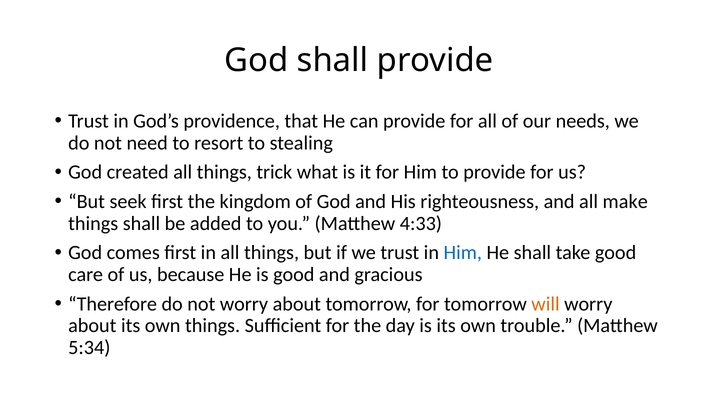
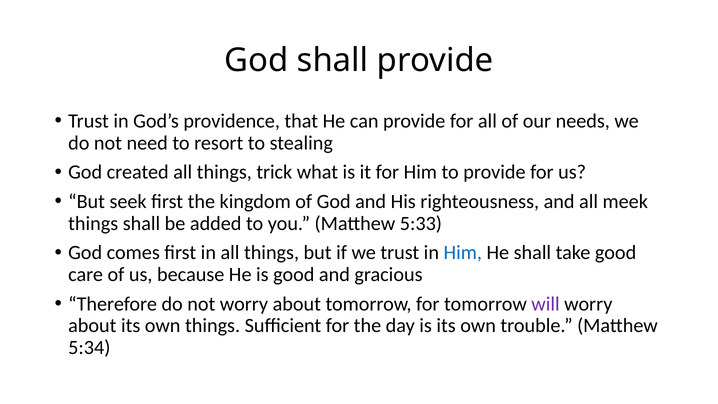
make: make -> meek (625, 201)
4:33: 4:33 -> 5:33 (421, 223)
will colour: orange -> purple (545, 304)
